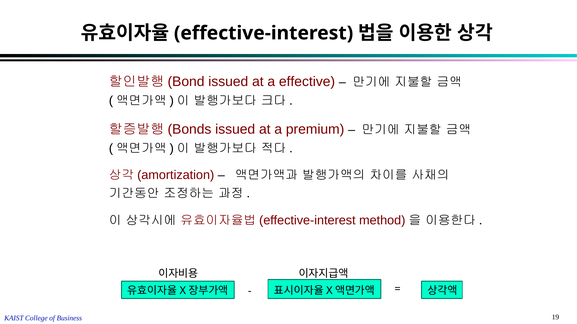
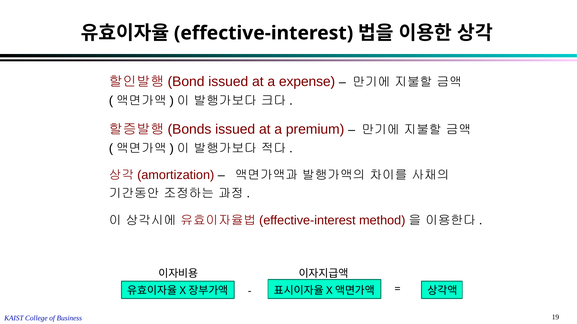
effective: effective -> expense (307, 82)
